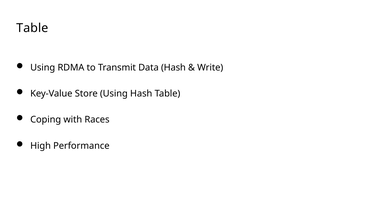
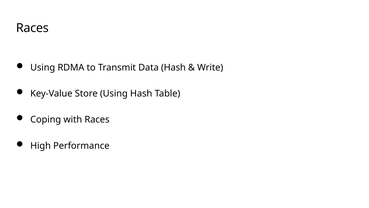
Table: Table -> Races (32, 28)
